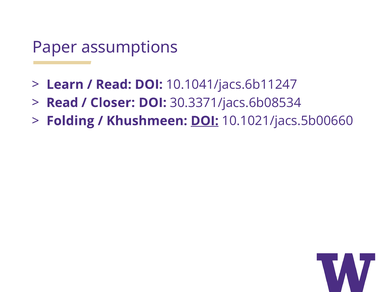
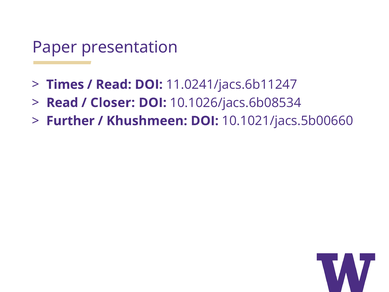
assumptions: assumptions -> presentation (130, 47)
Learn: Learn -> Times (65, 84)
10.1041/jacs.6b11247: 10.1041/jacs.6b11247 -> 11.0241/jacs.6b11247 (232, 84)
30.3371/jacs.6b08534: 30.3371/jacs.6b08534 -> 10.1026/jacs.6b08534 (236, 103)
Folding: Folding -> Further (70, 121)
DOI underline: present -> none (205, 121)
